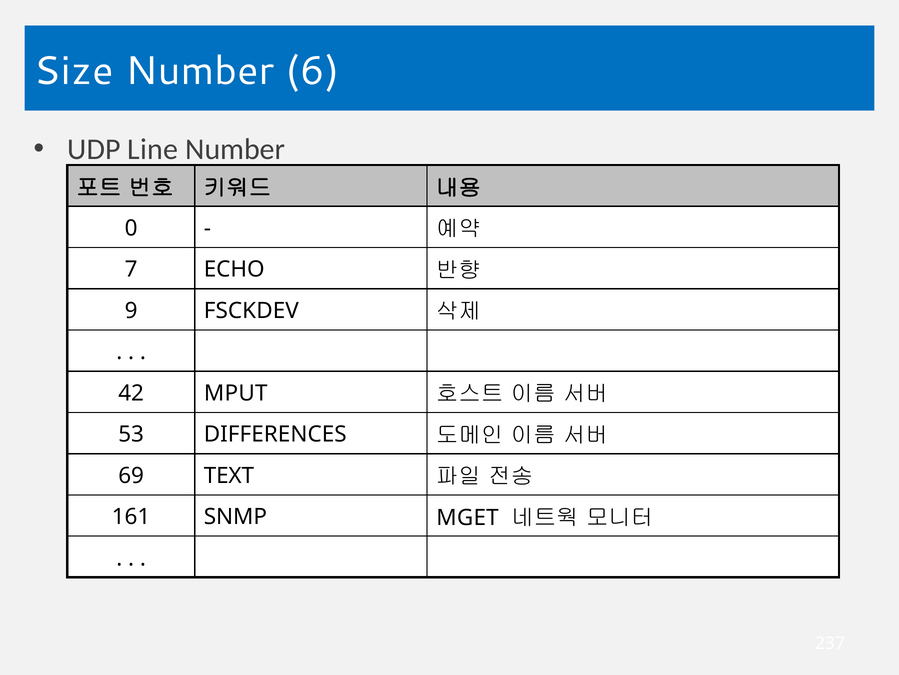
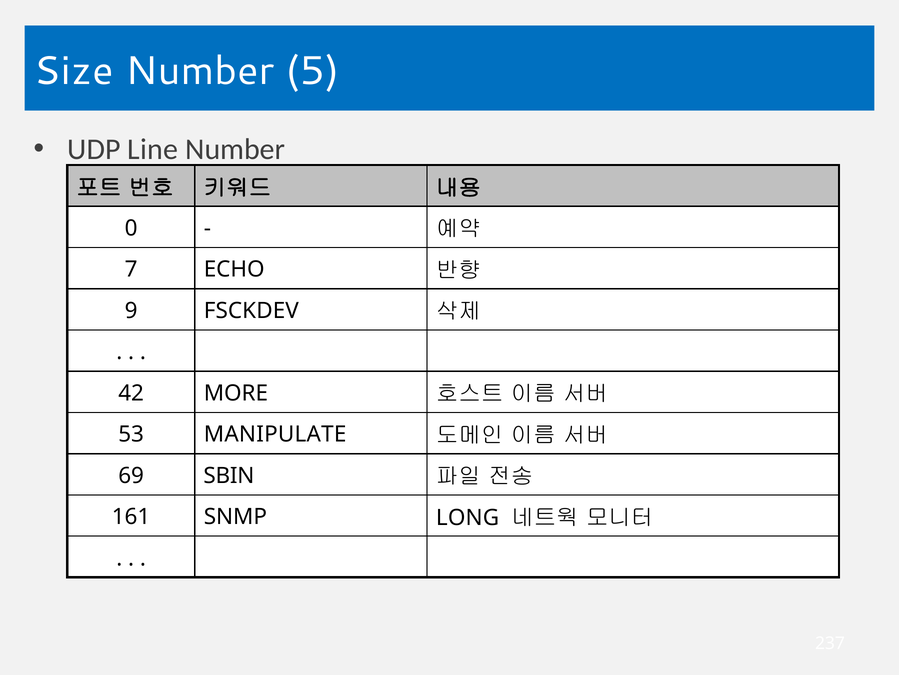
6: 6 -> 5 (313, 71)
MPUT: MPUT -> MORE (236, 393)
DIFFERENCES: DIFFERENCES -> MANIPULATE (275, 434)
TEXT: TEXT -> SBIN (229, 475)
MGET: MGET -> LONG (468, 517)
